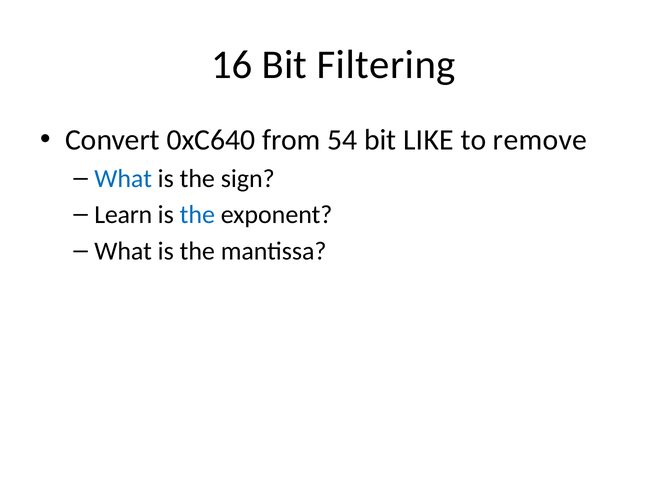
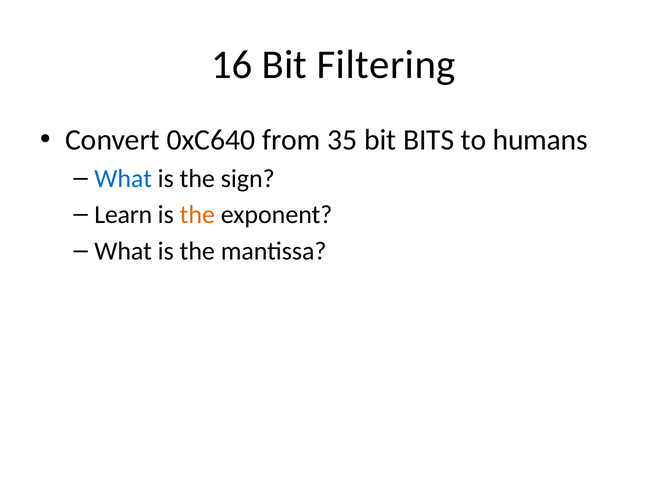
54: 54 -> 35 (342, 140)
LIKE: LIKE -> BITS (429, 140)
remove: remove -> humans (540, 140)
the colour: blue -> orange (197, 215)
